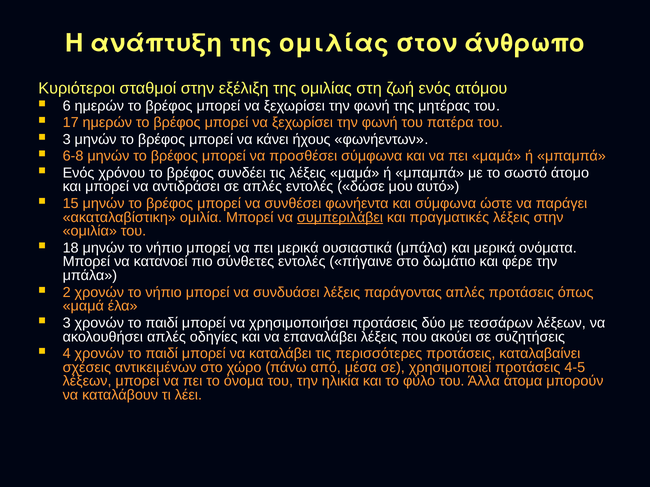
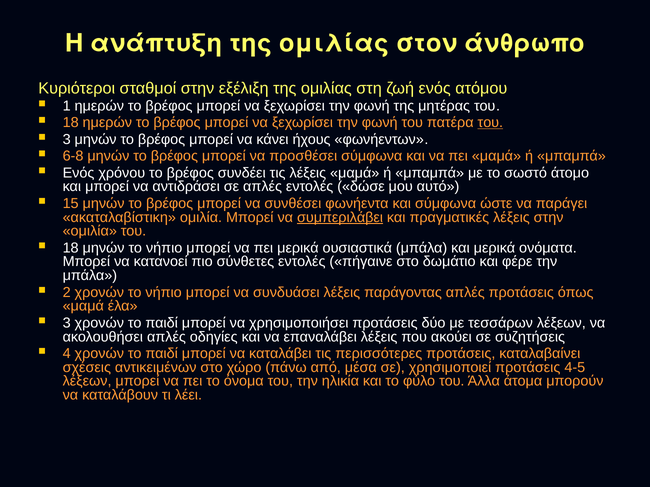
6: 6 -> 1 (67, 106)
17: 17 -> 18 (71, 123)
του underline: none -> present (490, 123)
